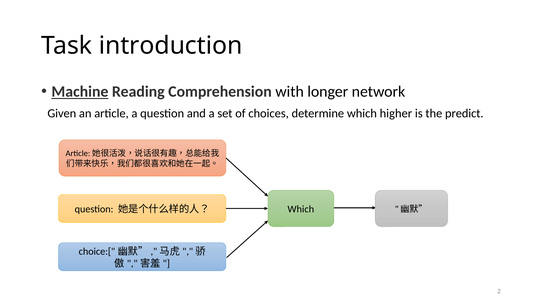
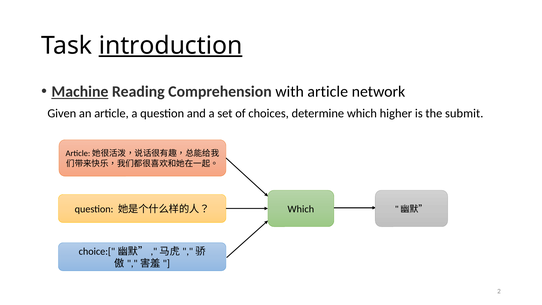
introduction underline: none -> present (171, 46)
with longer: longer -> article (328, 92)
predict: predict -> submit (464, 113)
